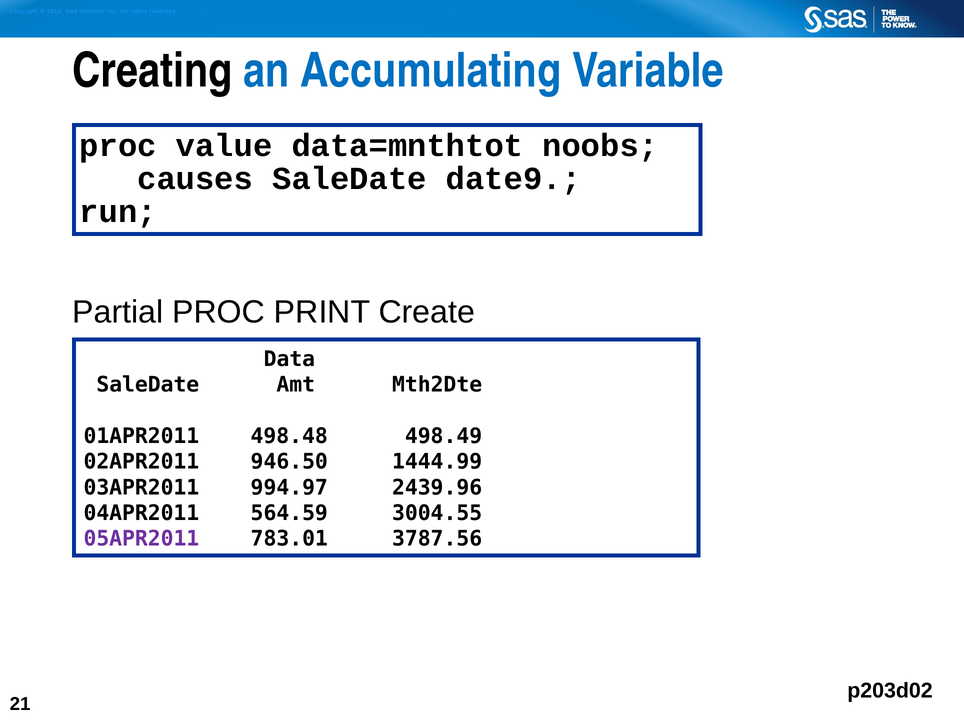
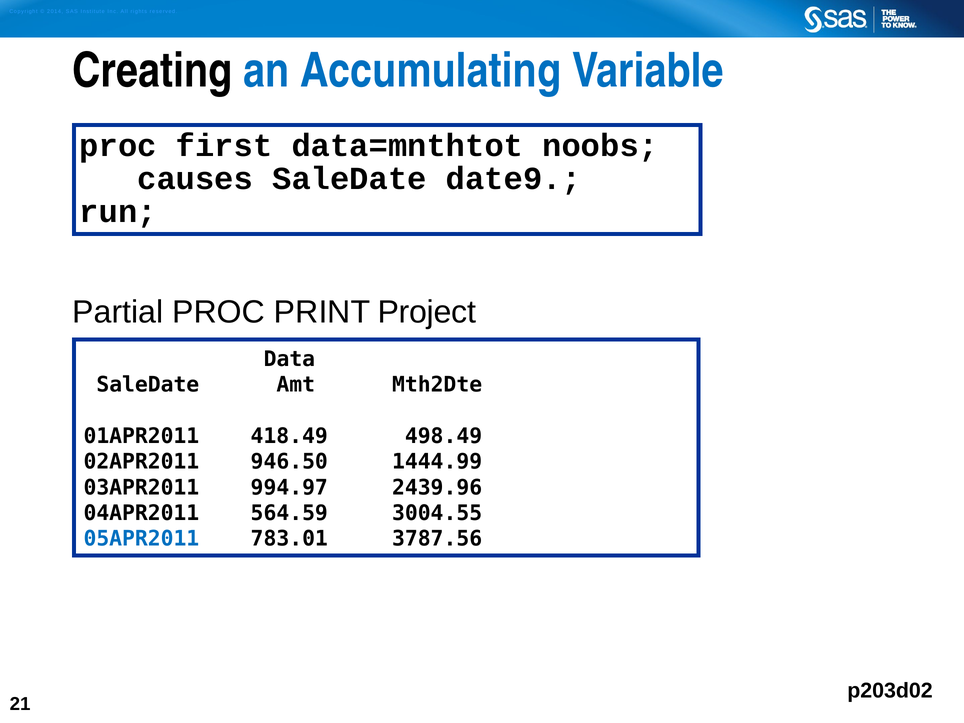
value: value -> first (224, 146)
Create: Create -> Project (427, 312)
498.48: 498.48 -> 418.49 (289, 436)
05APR2011 colour: purple -> blue (141, 539)
